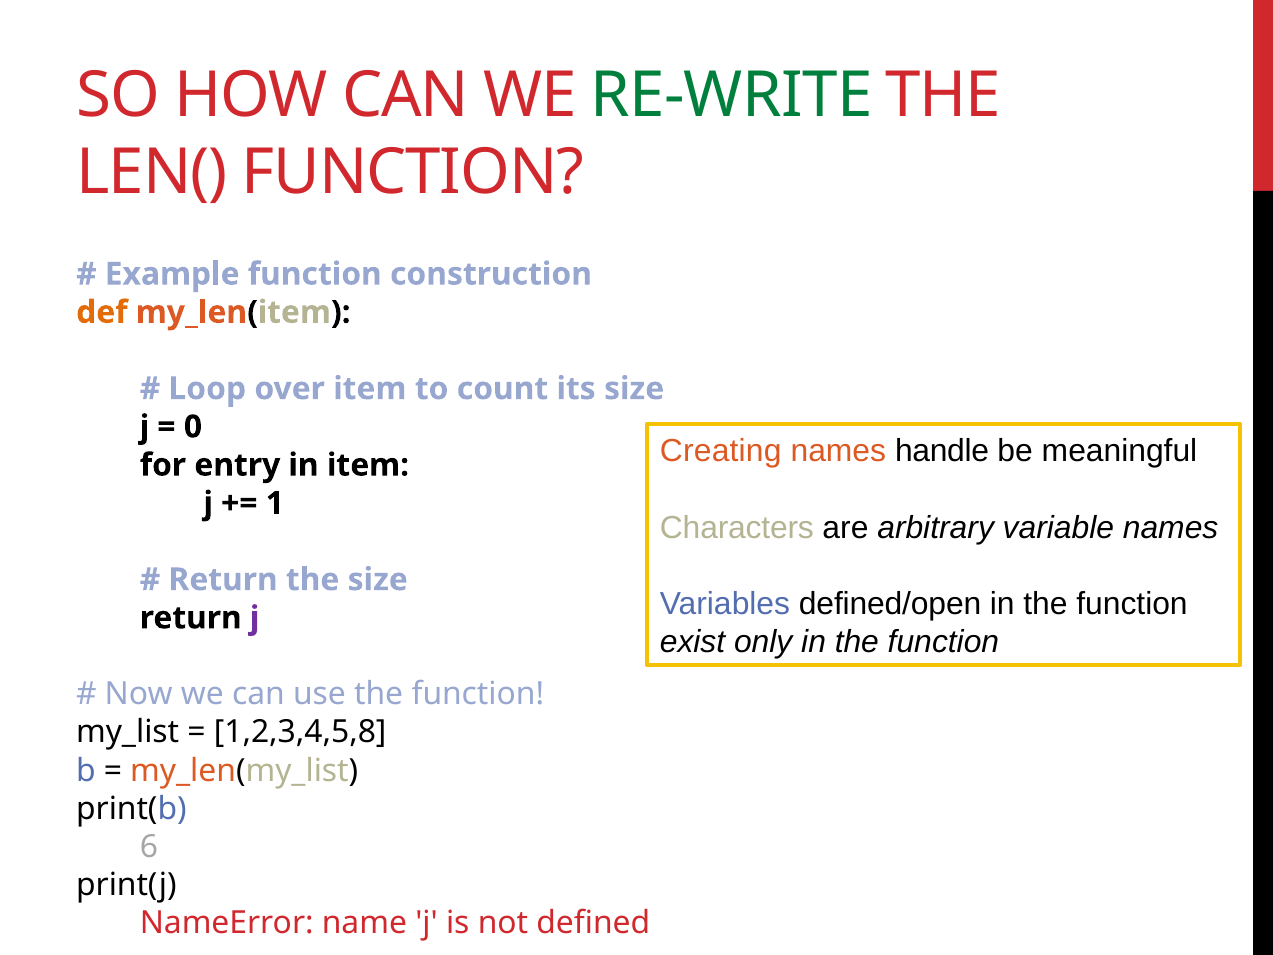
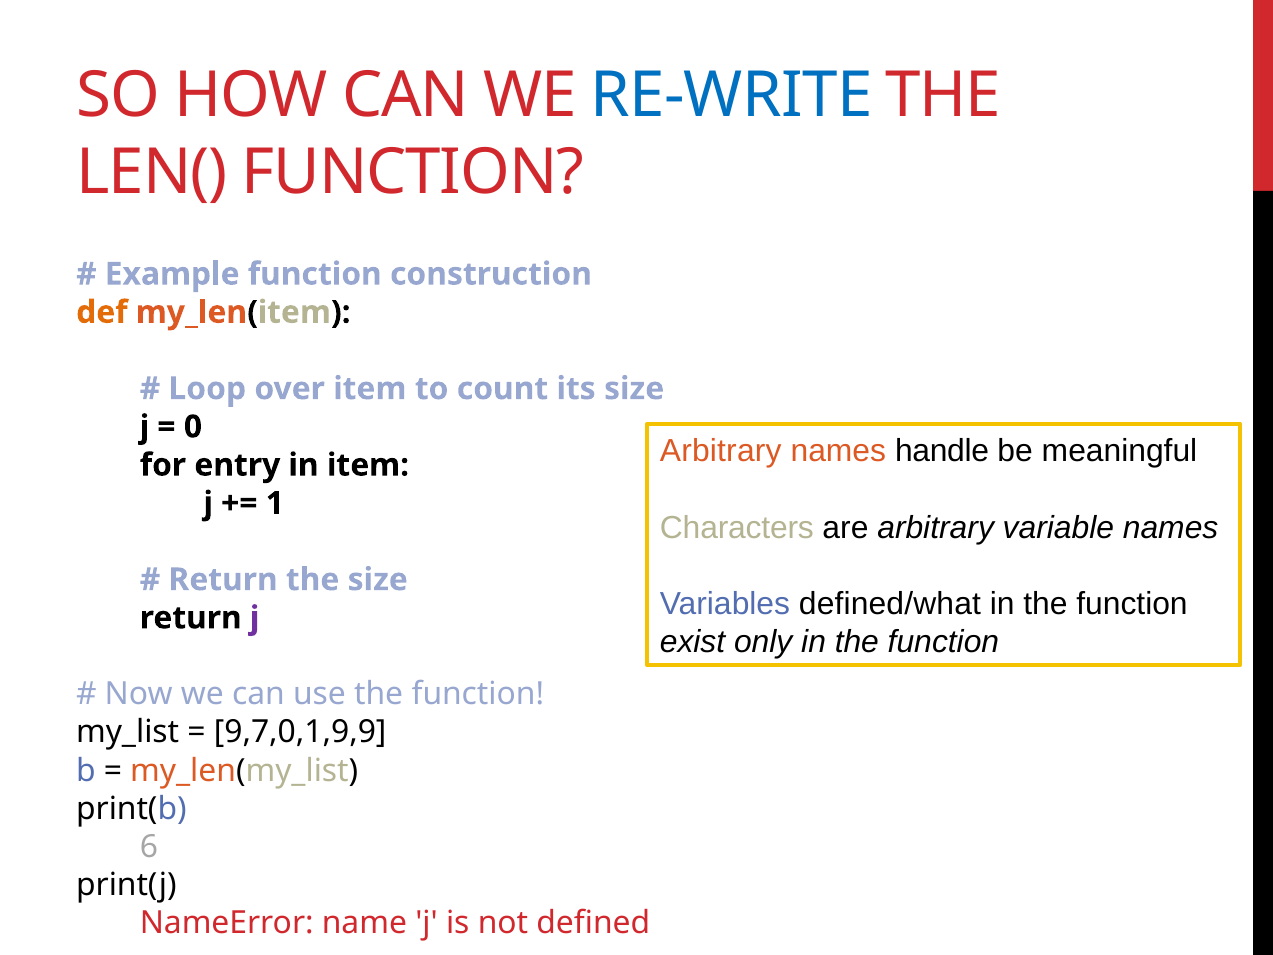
RE-WRITE colour: green -> blue (731, 96)
Creating: Creating -> Arbitrary (721, 451)
defined/open: defined/open -> defined/what (890, 604)
1,2,3,4,5,8: 1,2,3,4,5,8 -> 9,7,0,1,9,9 (300, 732)
